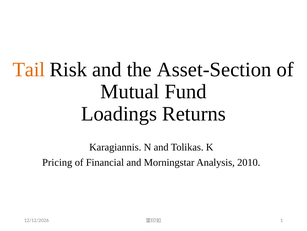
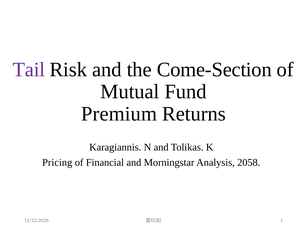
Tail colour: orange -> purple (29, 69)
Asset-Section: Asset-Section -> Come-Section (214, 69)
Loadings: Loadings -> Premium (119, 114)
2010: 2010 -> 2058 (249, 162)
